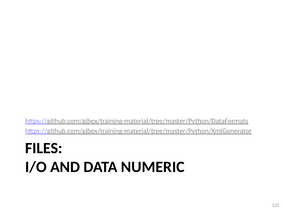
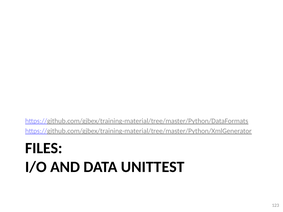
NUMERIC: NUMERIC -> UNITTEST (153, 167)
